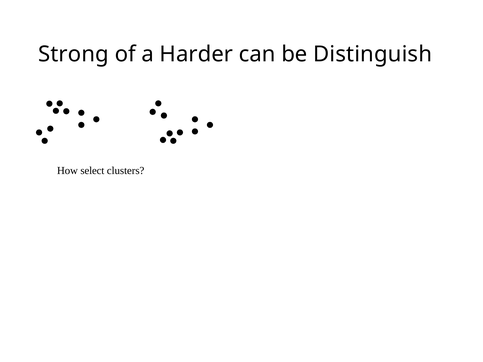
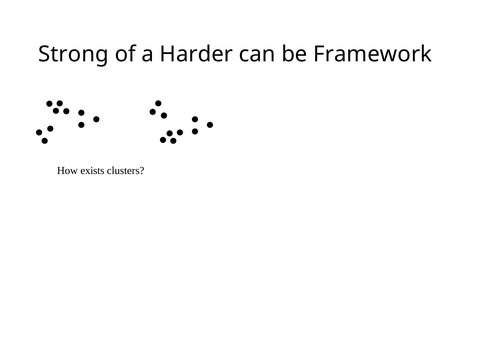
Distinguish: Distinguish -> Framework (373, 54)
select: select -> exists (92, 171)
